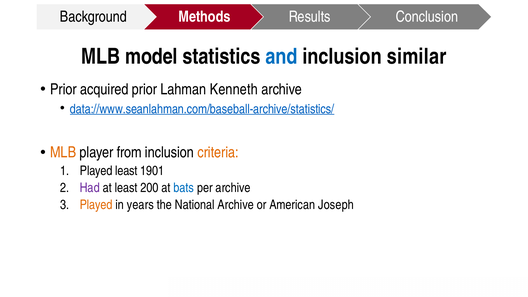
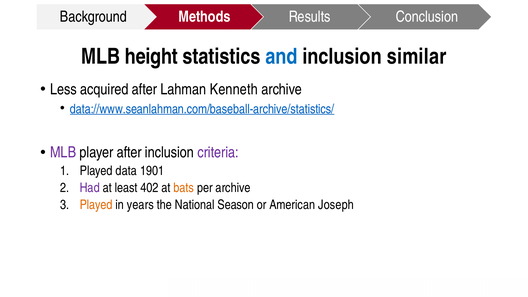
model: model -> height (151, 57)
Prior: Prior -> Less (63, 89)
acquired prior: prior -> after (145, 89)
MLB colour: orange -> purple (63, 153)
player from: from -> after (129, 153)
criteria colour: orange -> purple (218, 153)
Played least: least -> data (126, 171)
200: 200 -> 402 (150, 188)
bats colour: blue -> orange (184, 188)
National Archive: Archive -> Season (236, 205)
